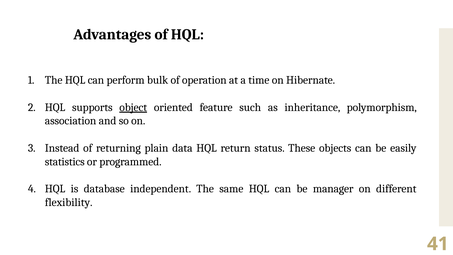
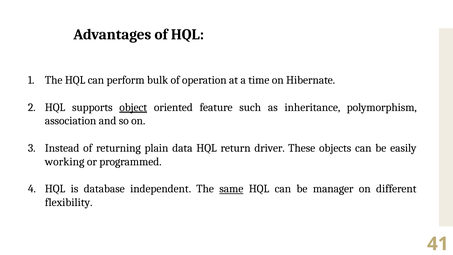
status: status -> driver (270, 148)
statistics: statistics -> working (65, 162)
same underline: none -> present (231, 189)
